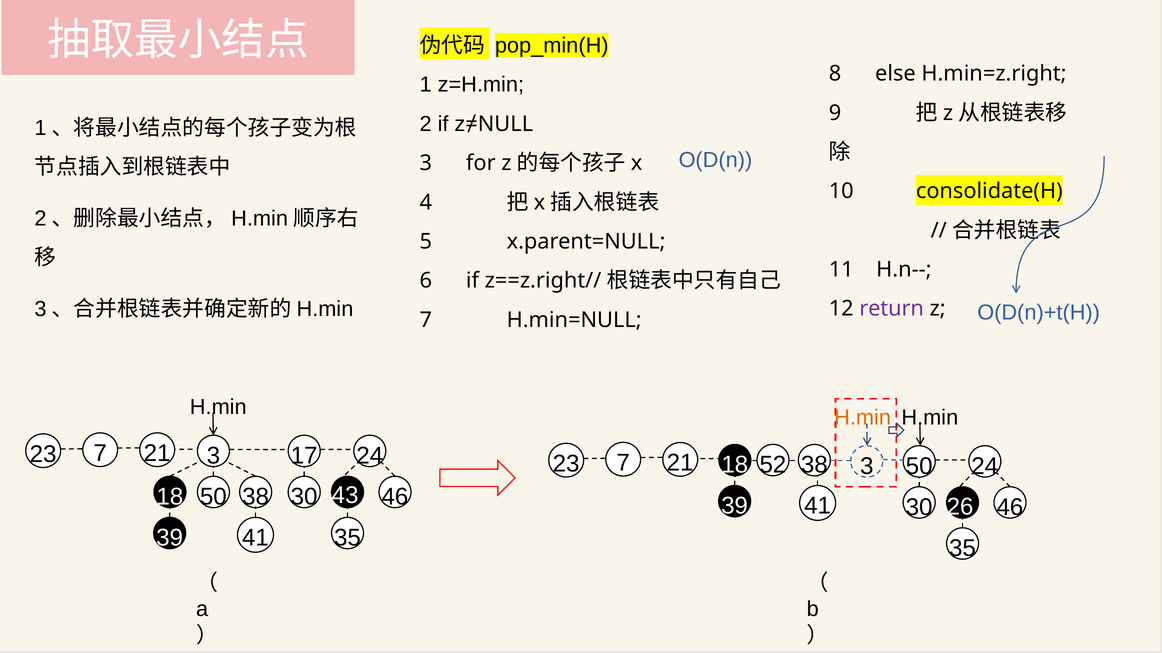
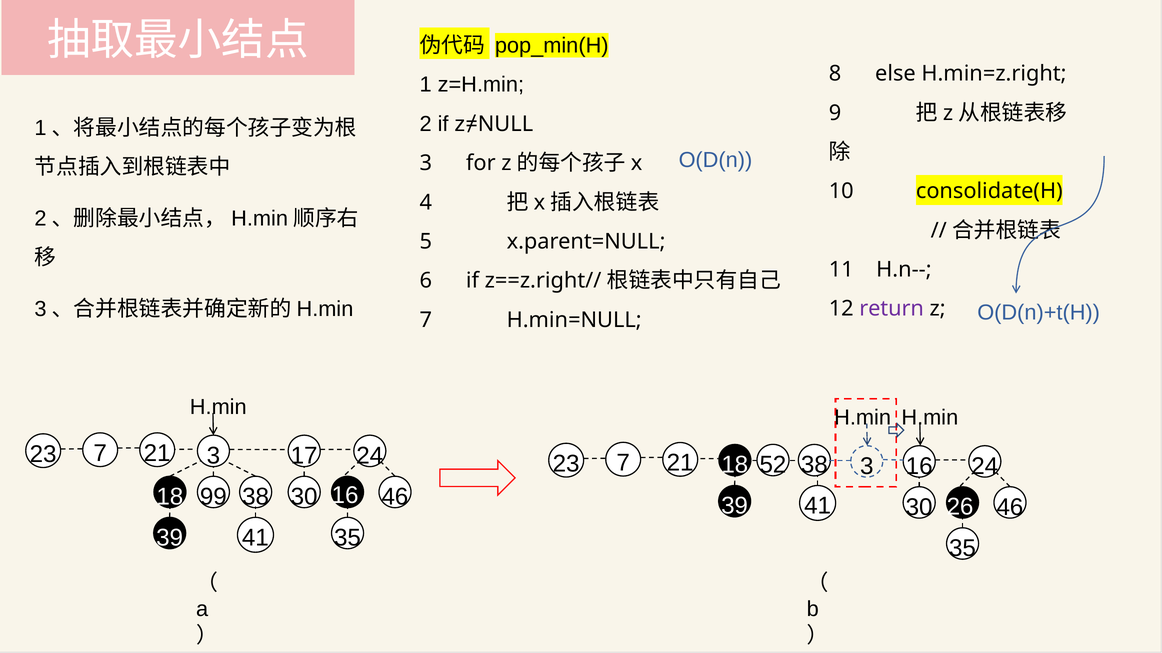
H.min colour: orange -> black (863, 418)
23 50: 50 -> 16 (919, 467)
18 50: 50 -> 99 (213, 497)
30 43: 43 -> 16 (345, 496)
